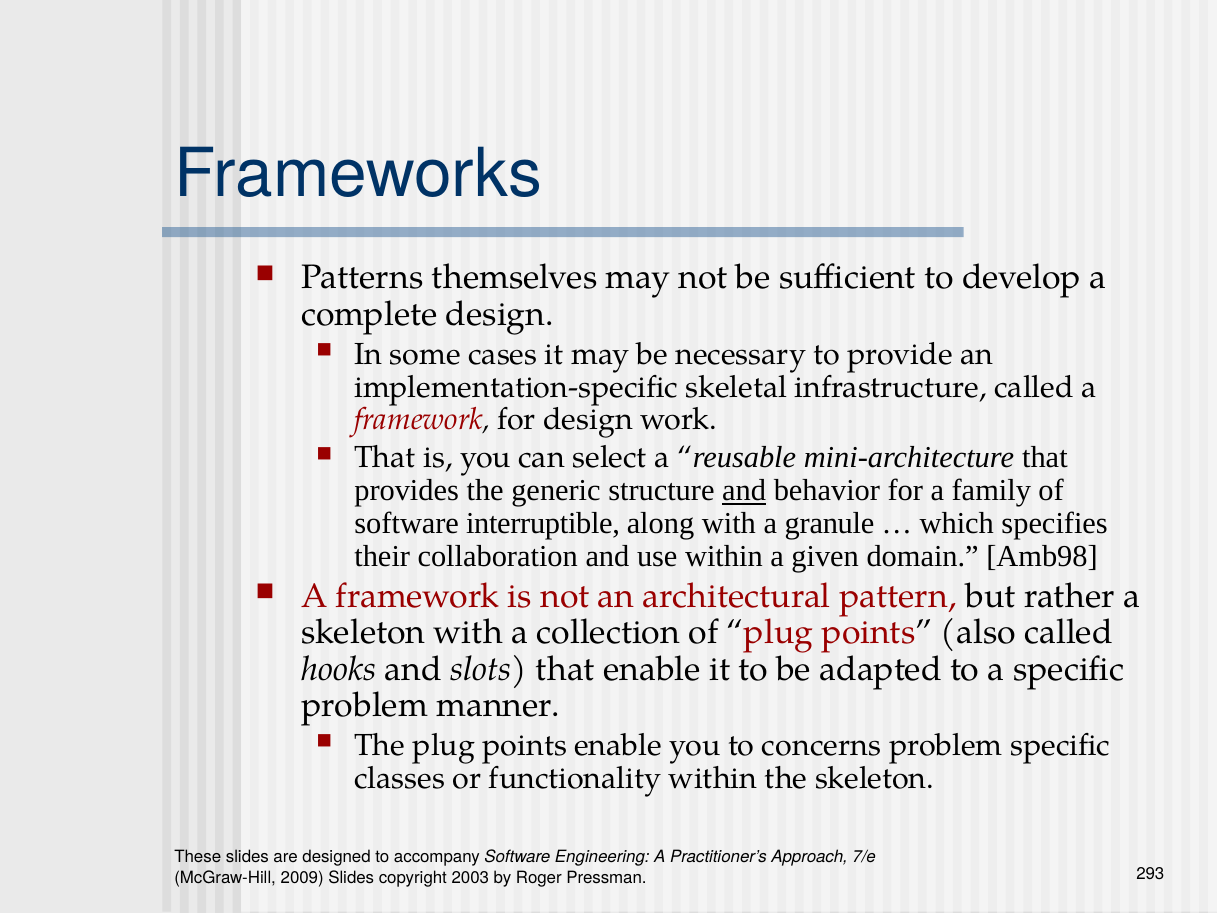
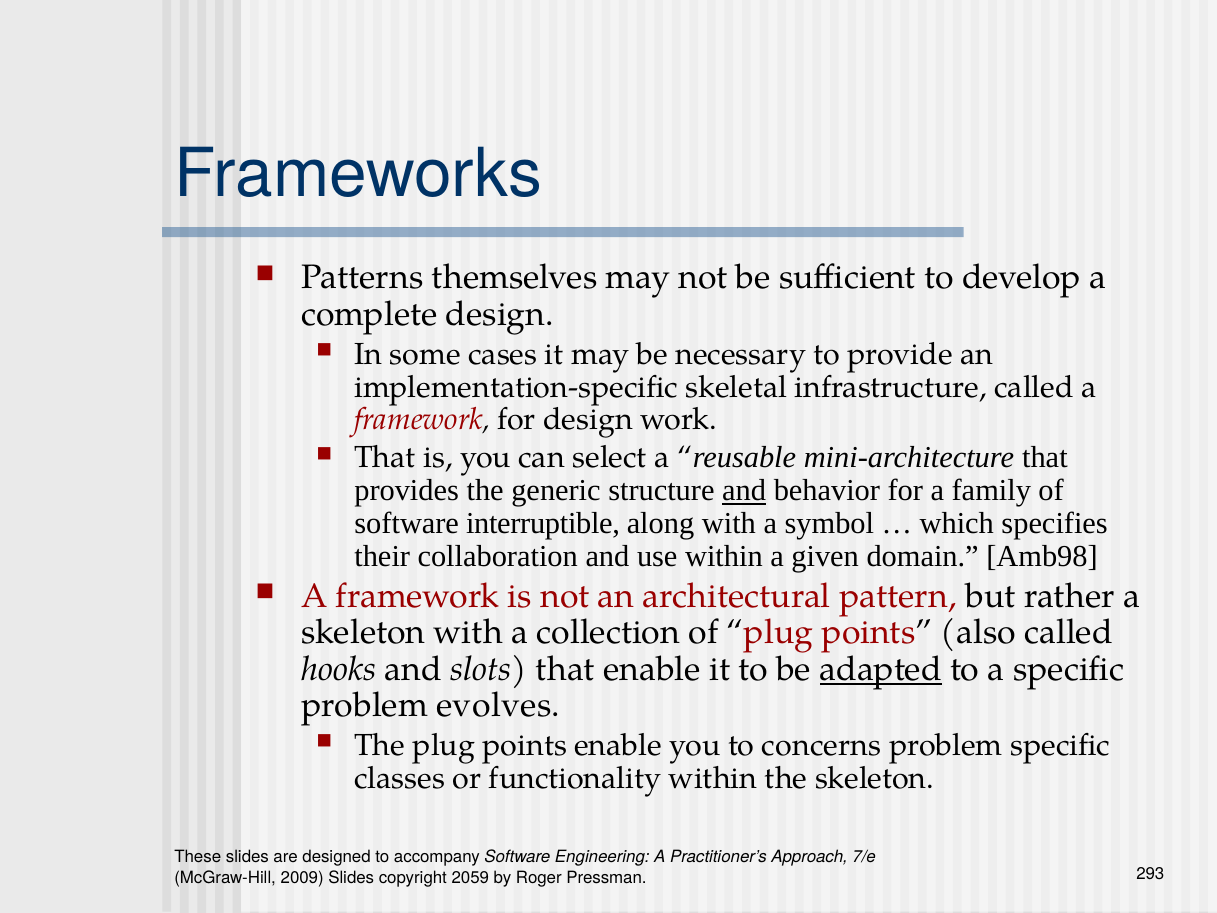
granule: granule -> symbol (829, 523)
adapted underline: none -> present (881, 669)
manner: manner -> evolves (498, 706)
2003: 2003 -> 2059 (470, 877)
